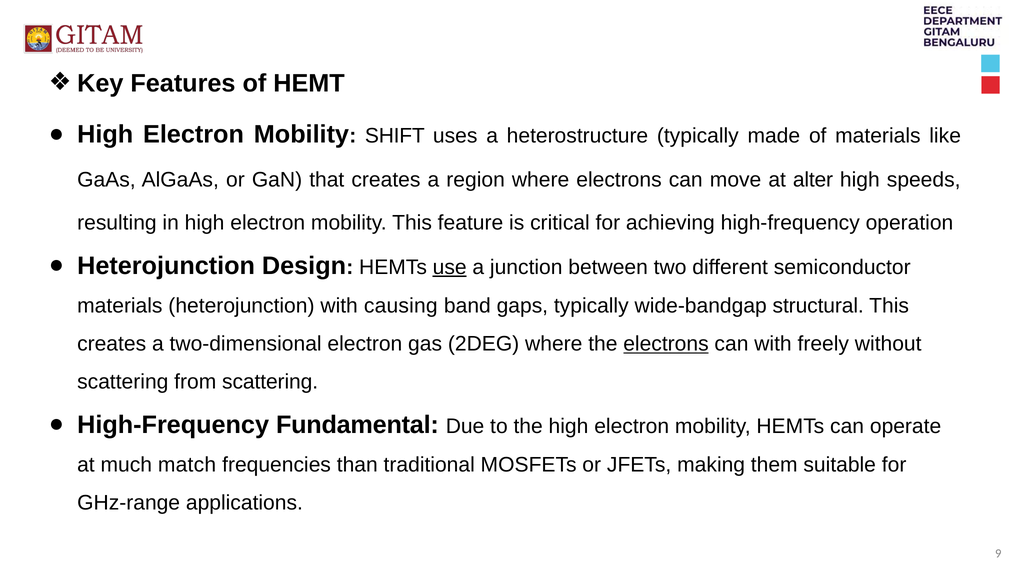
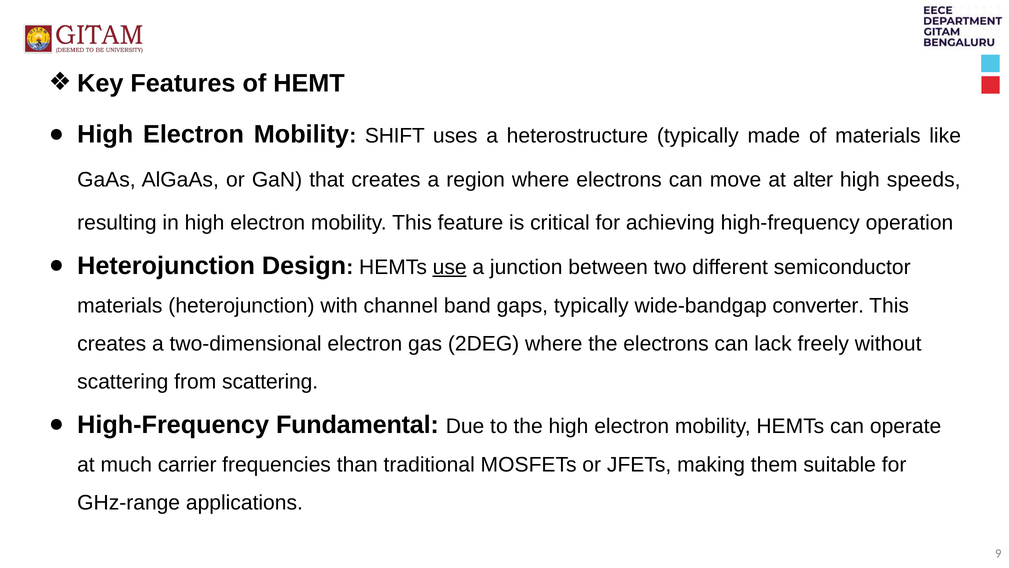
causing: causing -> channel (401, 306)
structural: structural -> converter (818, 306)
electrons underline: present -> none (666, 344)
can with: with -> lack (773, 344)
match: match -> carrier (187, 465)
